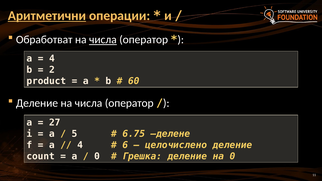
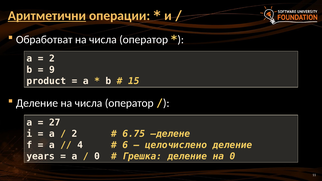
числа underline: present -> none (103, 40)
4: 4 -> 2 (52, 59)
2: 2 -> 9 (52, 70)
60: 60 -> 15 (134, 81)
5: 5 -> 2 (74, 134)
count: count -> years (41, 156)
